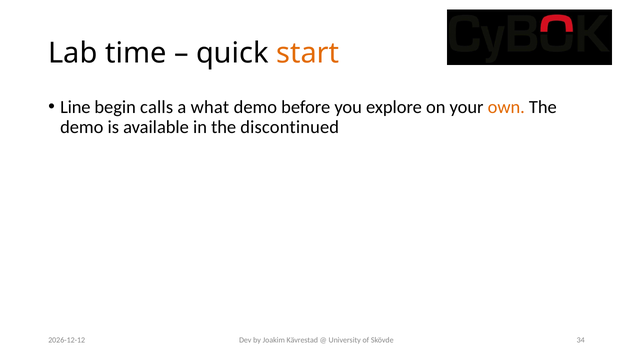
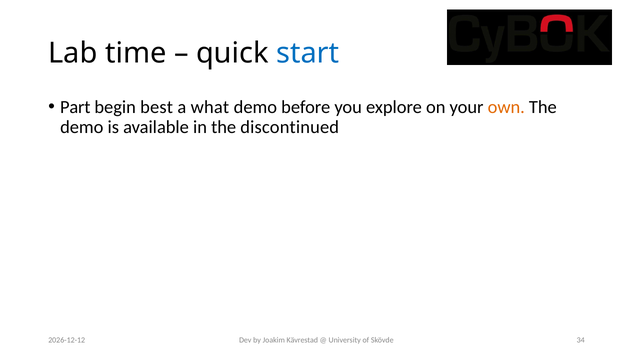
start colour: orange -> blue (308, 53)
Line: Line -> Part (75, 107)
calls: calls -> best (157, 107)
